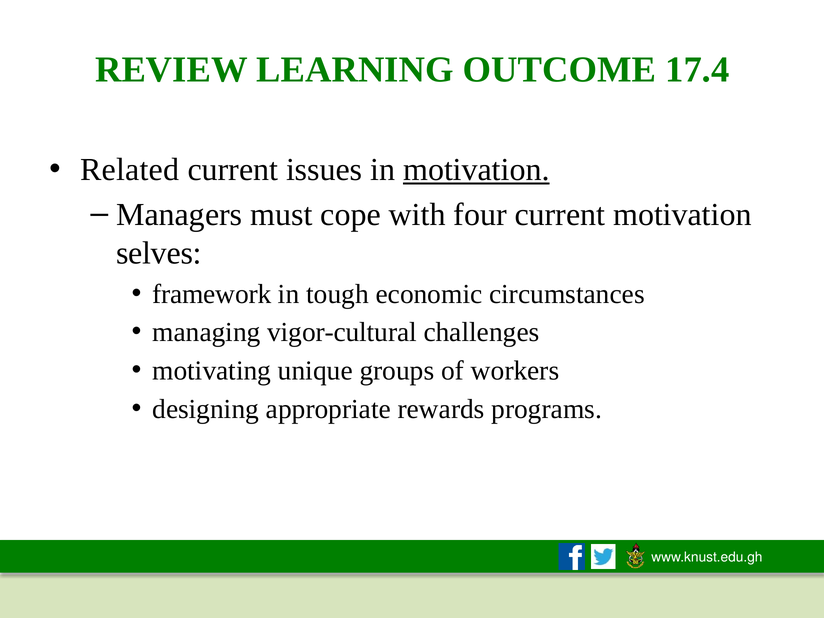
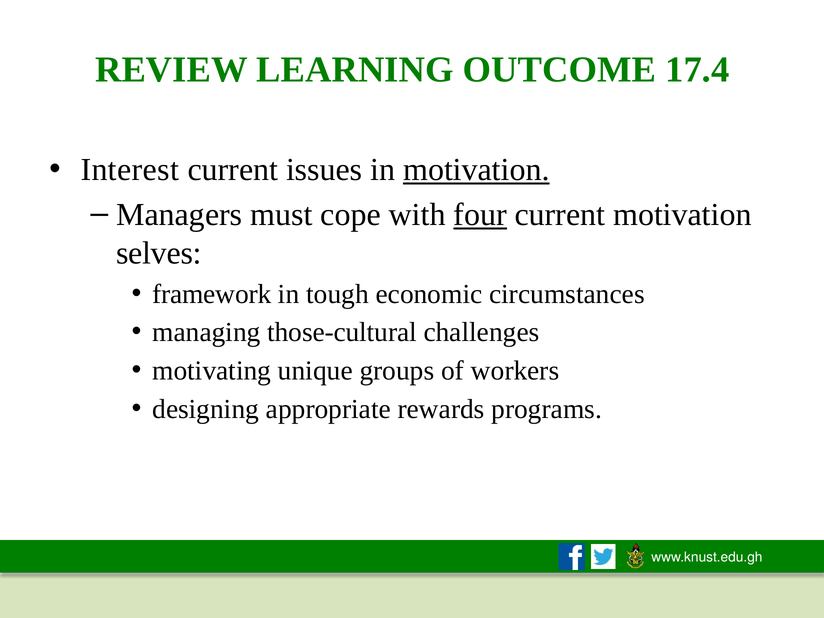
Related: Related -> Interest (130, 170)
four underline: none -> present (480, 215)
vigor-cultural: vigor-cultural -> those-cultural (342, 332)
